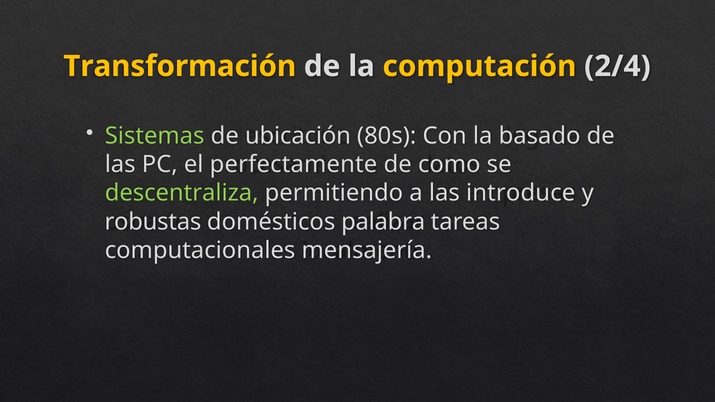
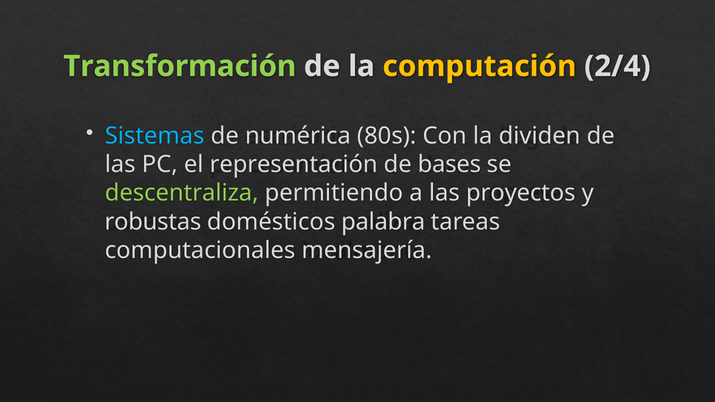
Transformación colour: yellow -> light green (180, 66)
Sistemas colour: light green -> light blue (155, 136)
ubicación: ubicación -> numérica (298, 136)
basado: basado -> dividen (540, 136)
perfectamente: perfectamente -> representación (294, 165)
como: como -> bases (449, 165)
introduce: introduce -> proyectos (521, 193)
